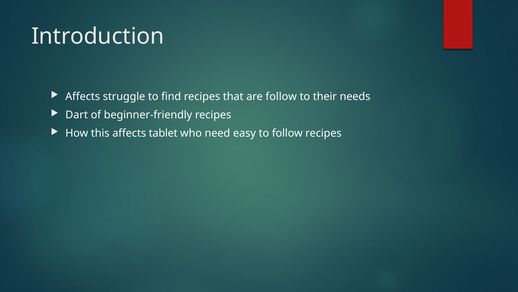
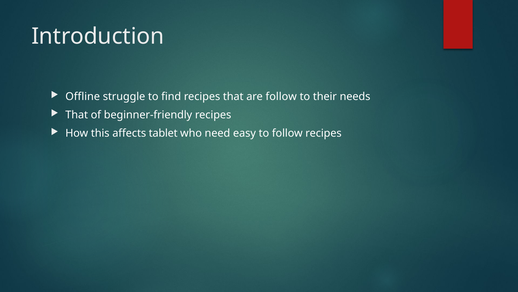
Affects: Affects -> Offline (83, 96)
Dart: Dart -> That (77, 115)
